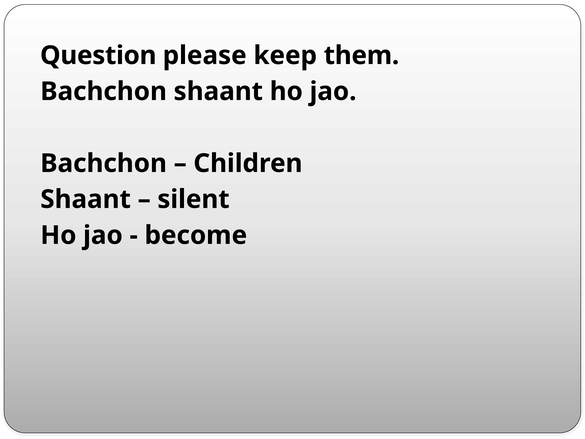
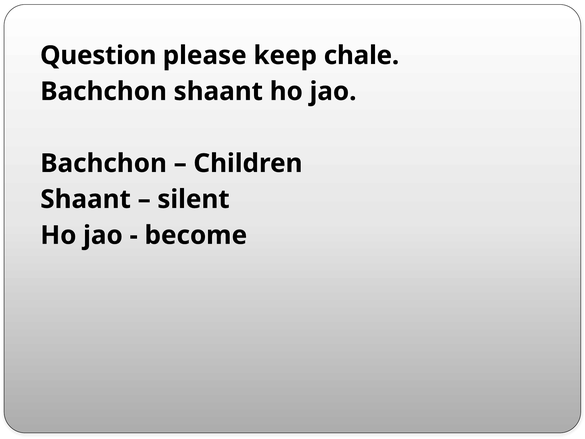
them: them -> chale (361, 55)
